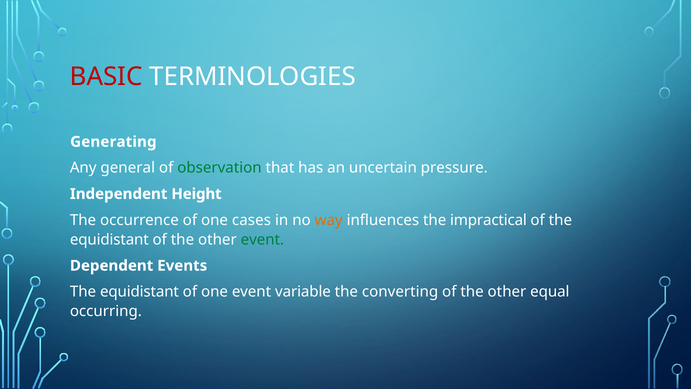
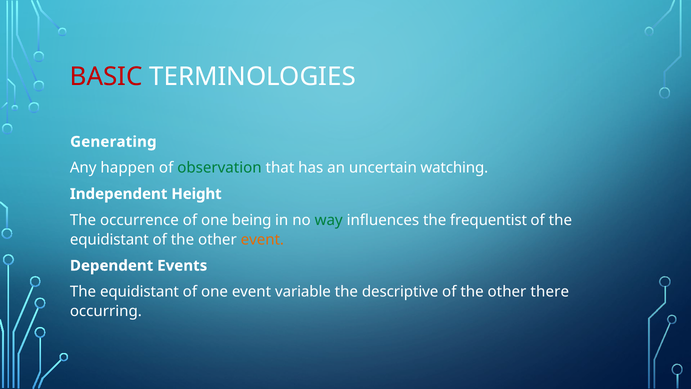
general: general -> happen (128, 168)
pressure: pressure -> watching (454, 168)
cases: cases -> being (252, 220)
way colour: orange -> green (329, 220)
impractical: impractical -> frequentist (488, 220)
event colour: green -> orange (262, 239)
converting: converting -> descriptive (400, 292)
equal: equal -> there (550, 292)
